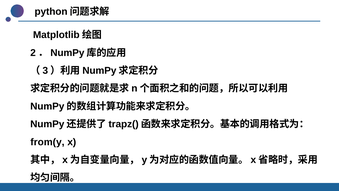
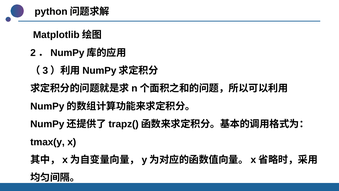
from(y: from(y -> tmax(y (47, 142)
